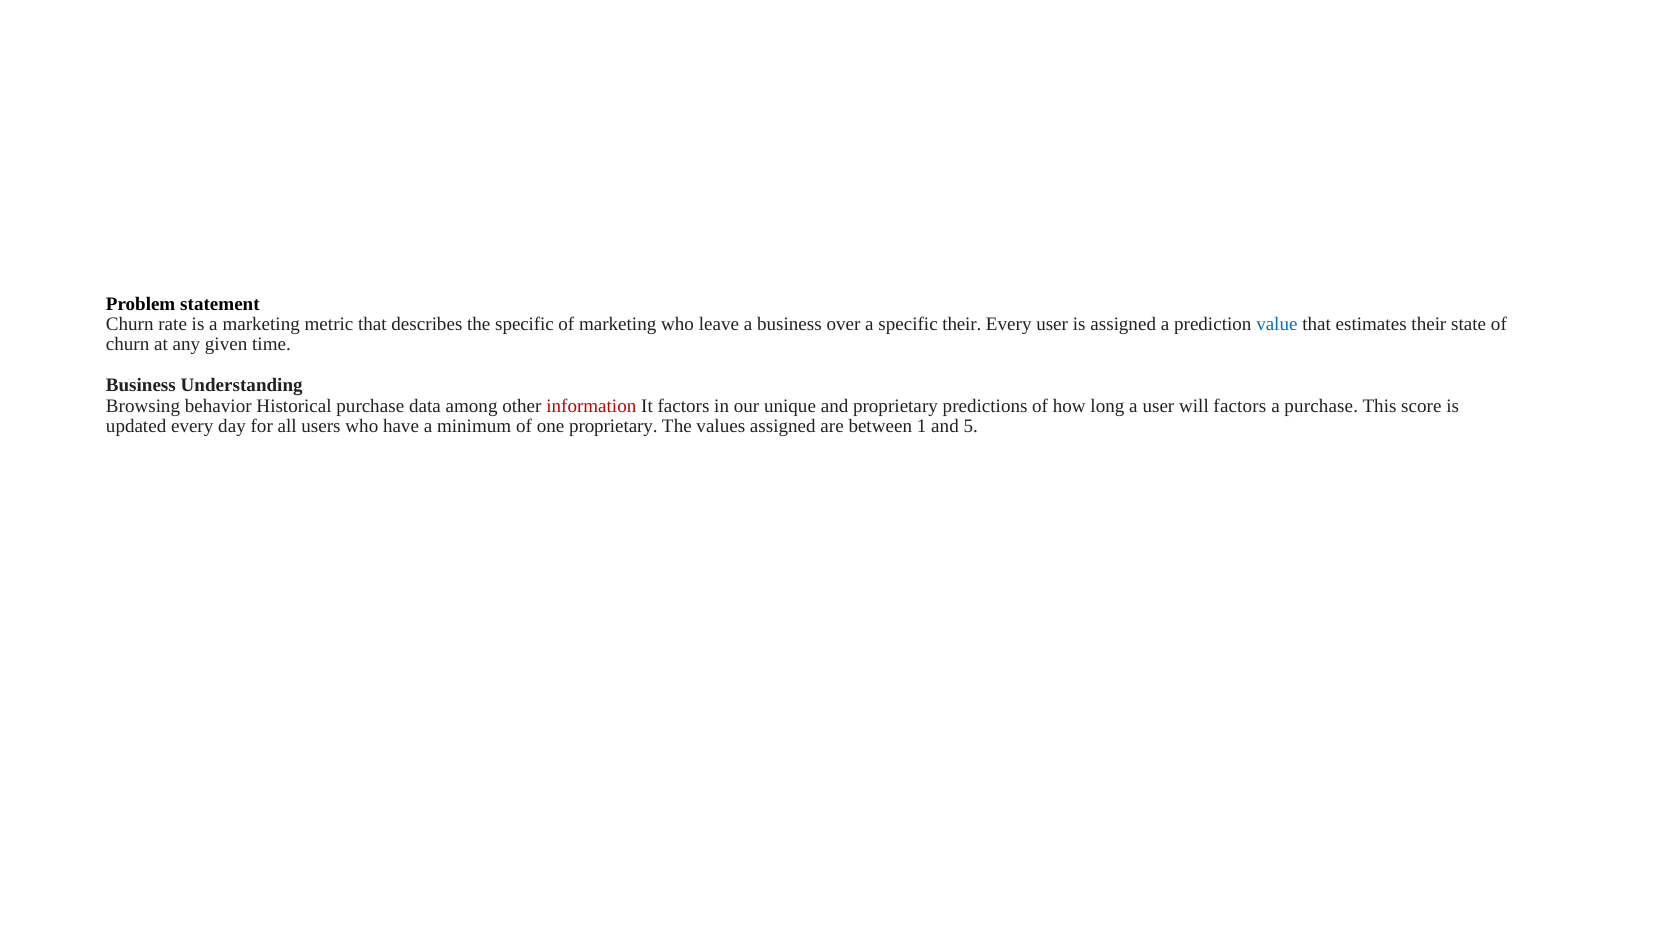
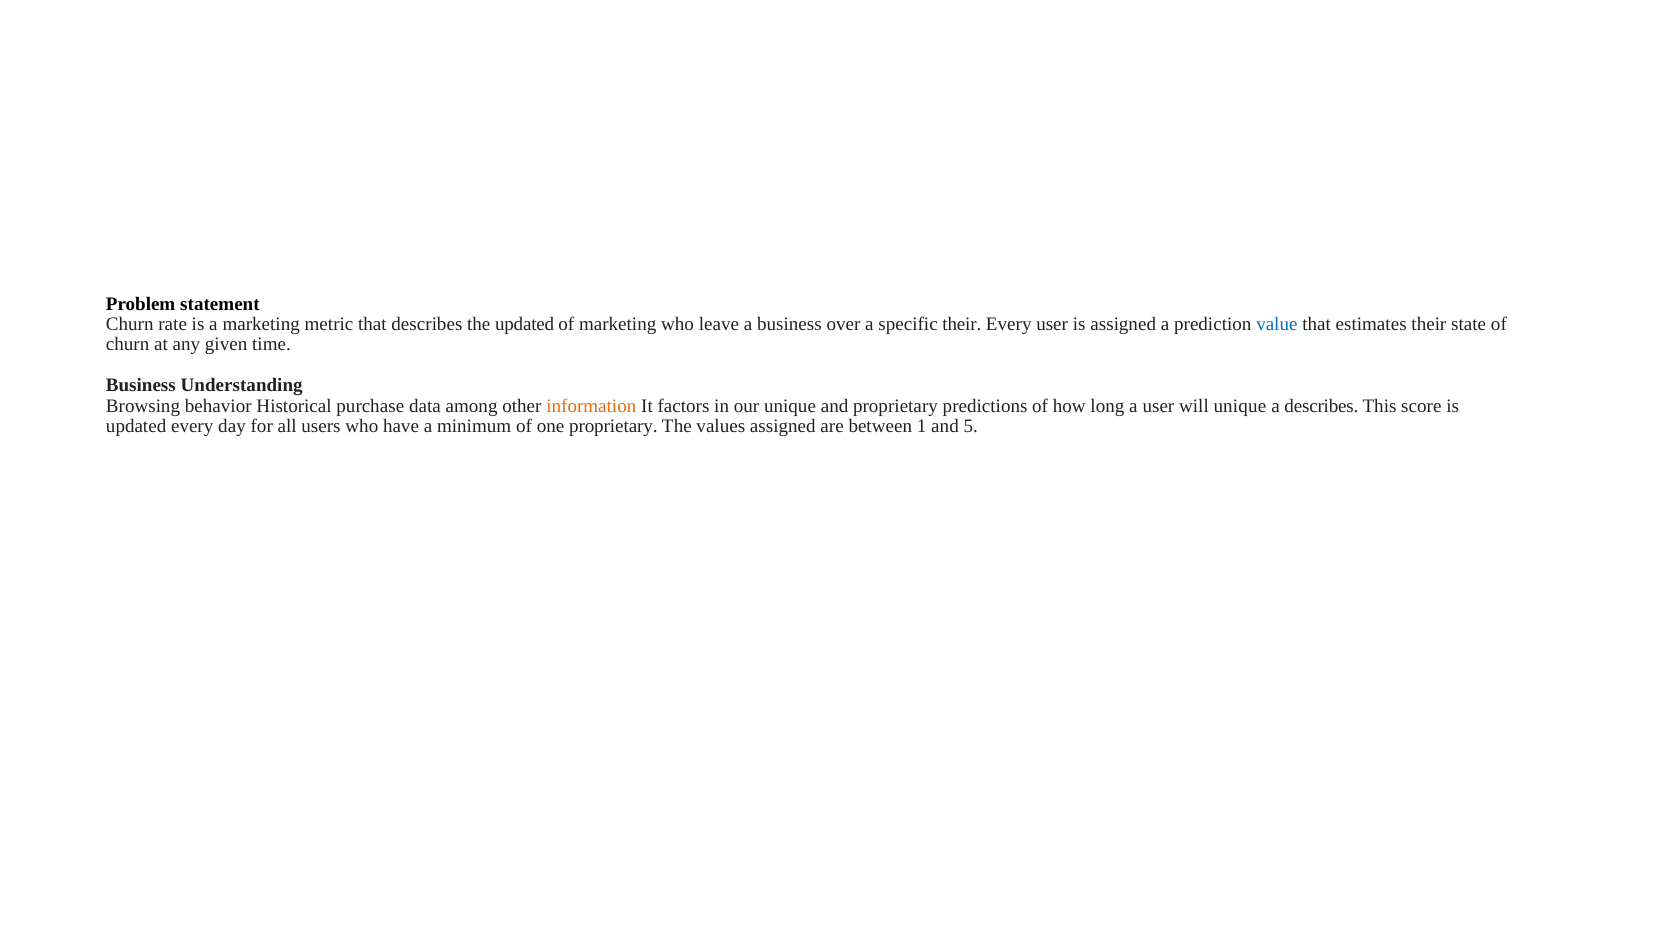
the specific: specific -> updated (525, 324)
information colour: red -> orange (591, 406)
will factors: factors -> unique (1240, 406)
a purchase: purchase -> describes (1321, 406)
